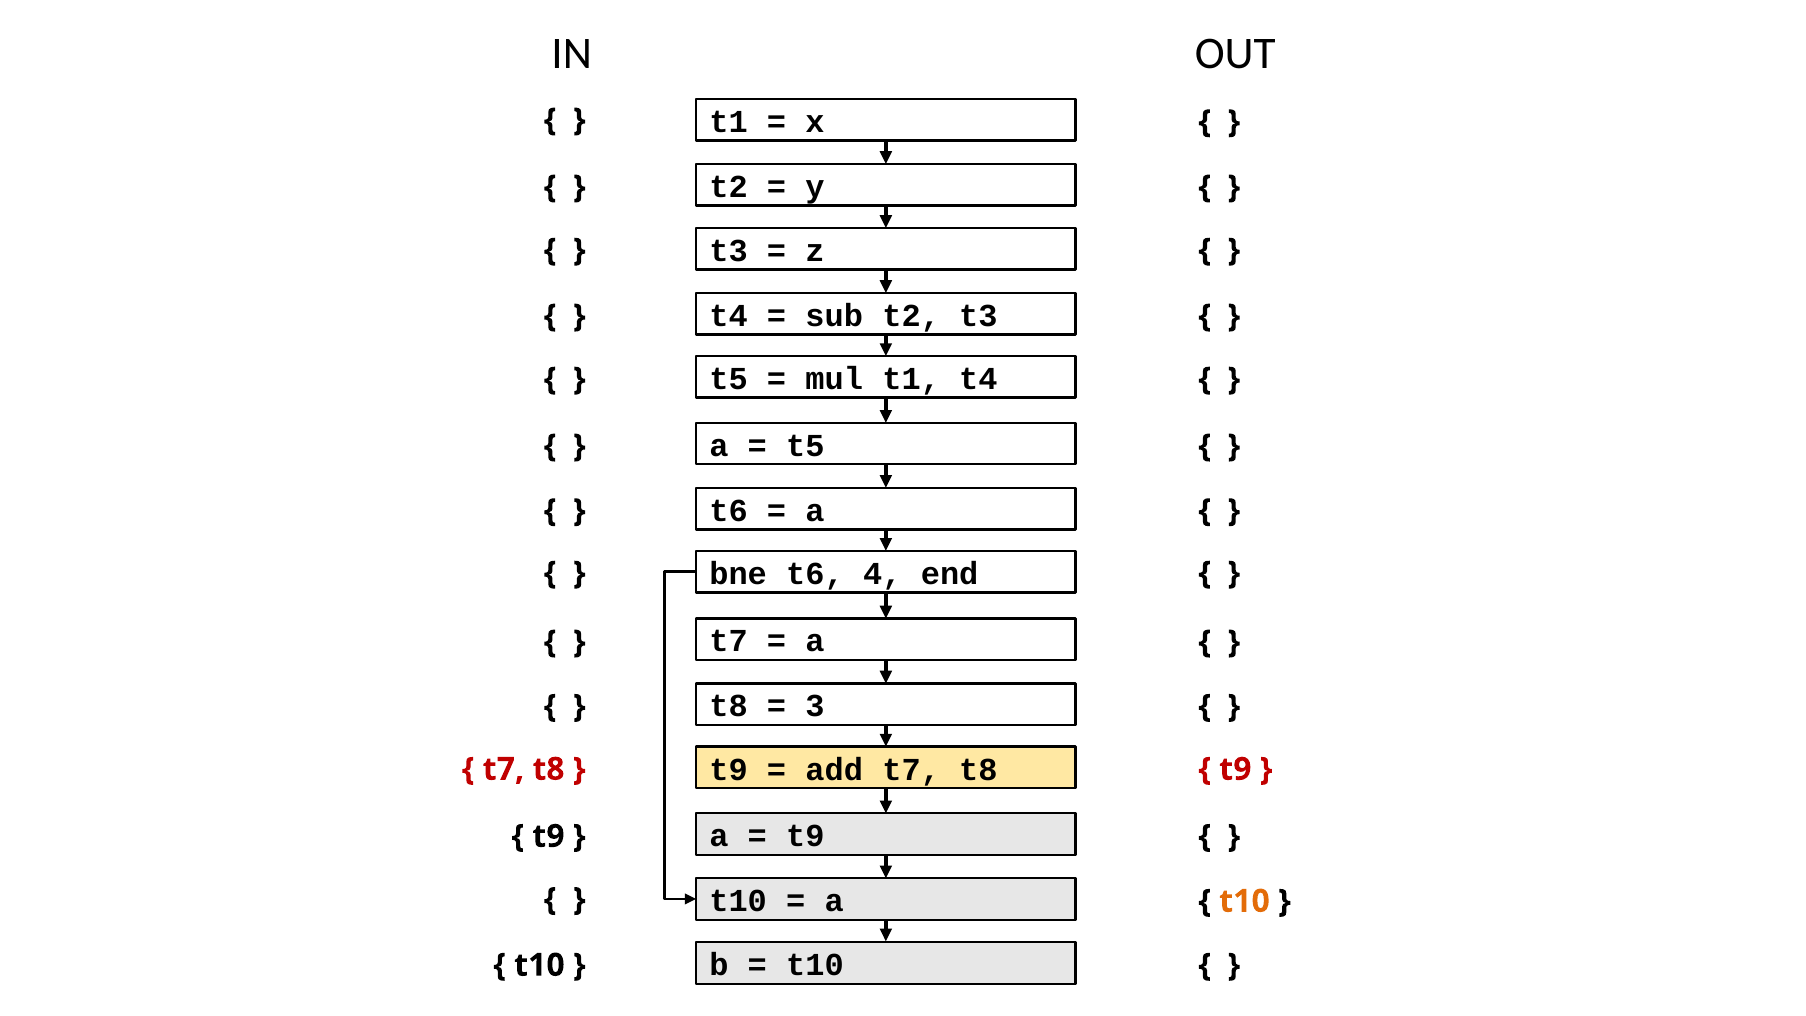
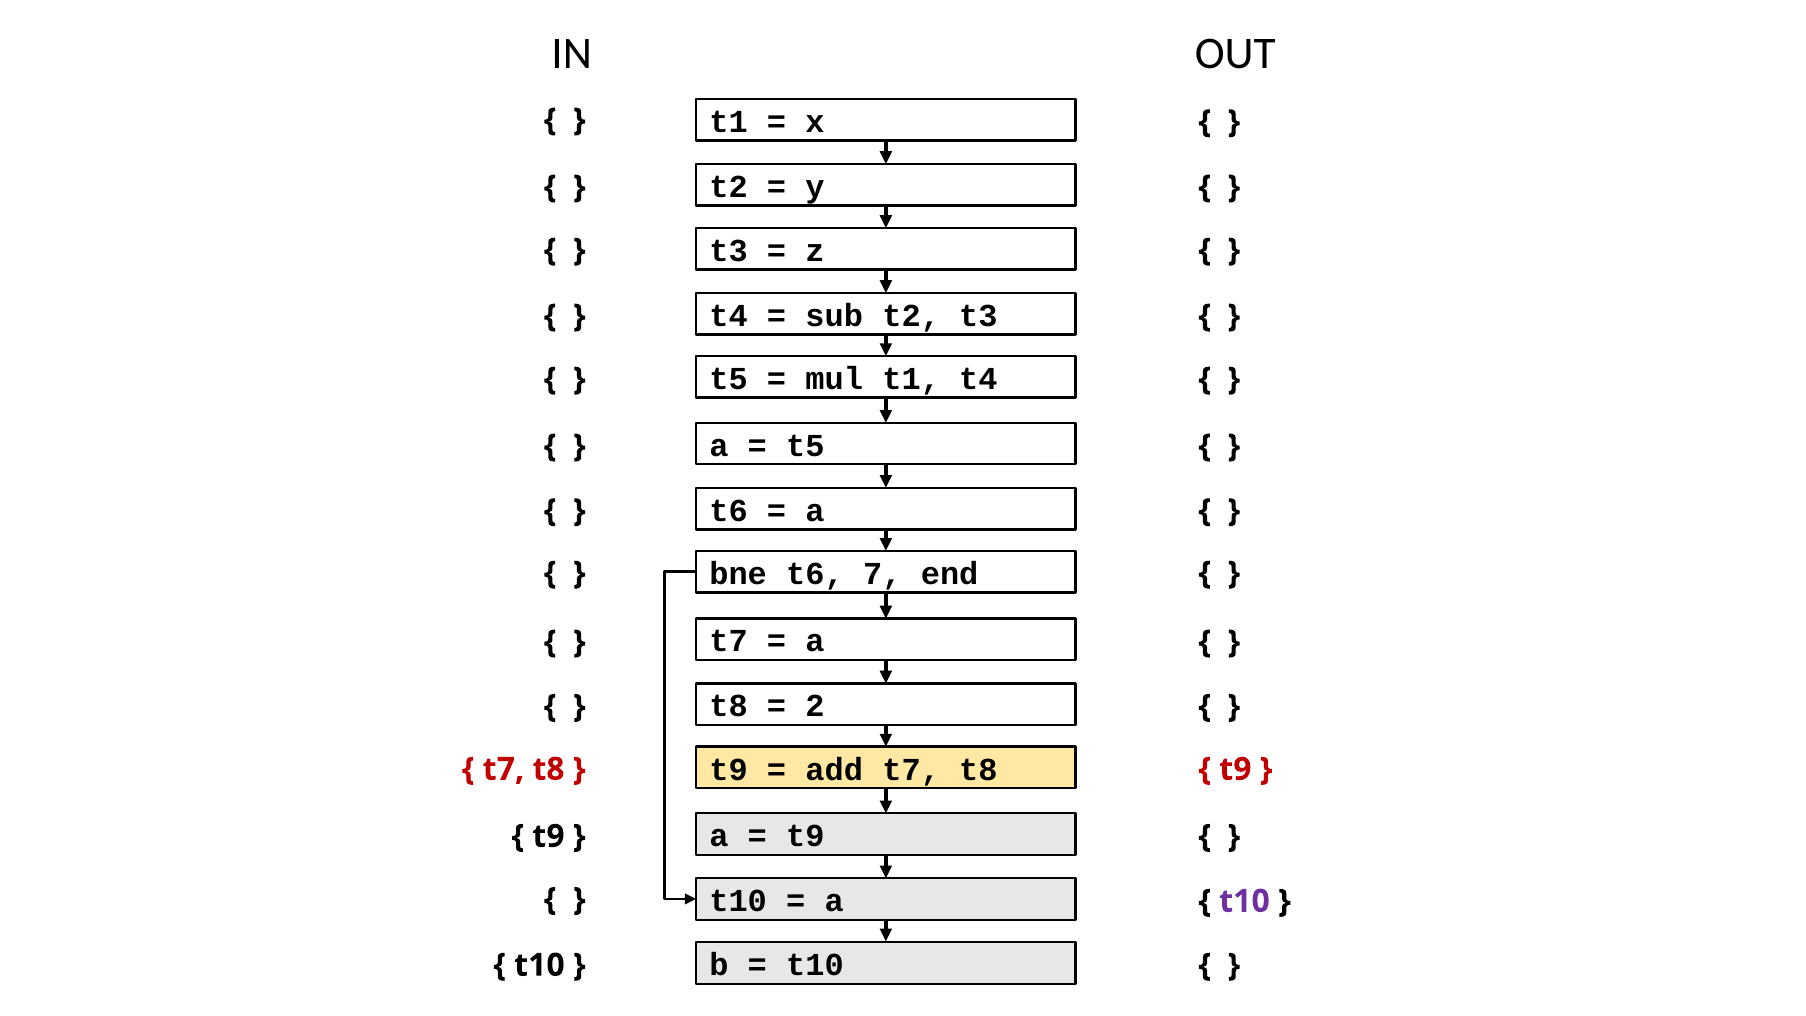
4: 4 -> 7 (882, 574)
3: 3 -> 2 (815, 706)
t10 colour: orange -> purple (1245, 901)
